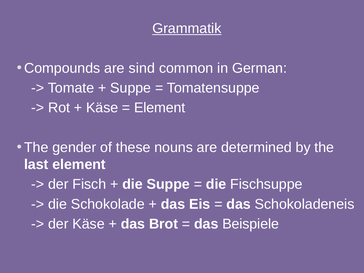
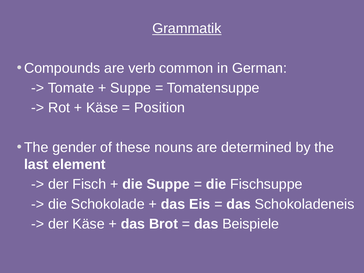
sind: sind -> verb (142, 68)
Element: Element -> Position (160, 108)
